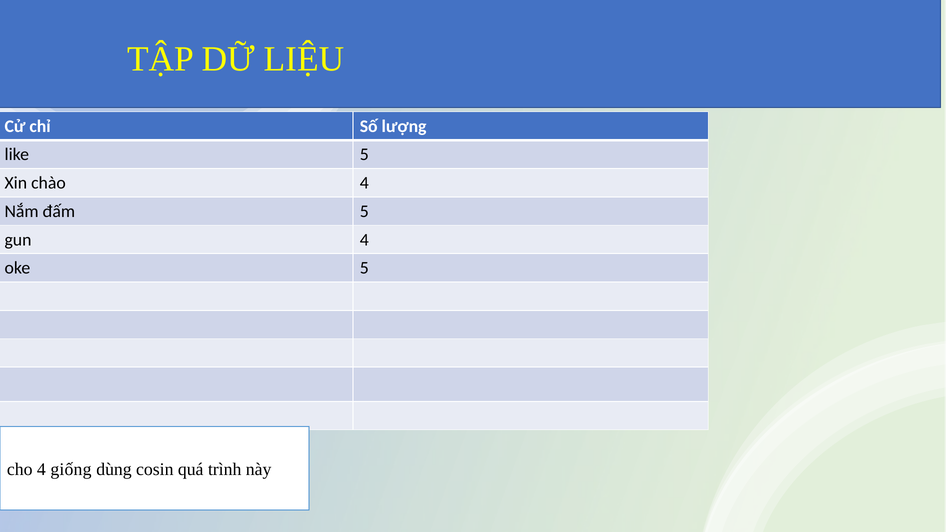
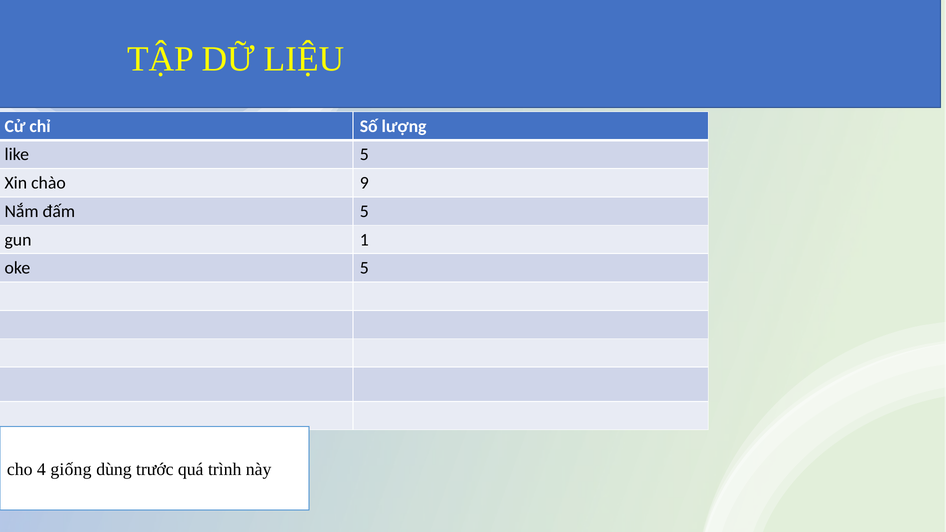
chào 4: 4 -> 9 (364, 183)
gun 4: 4 -> 1 (364, 240)
cosin: cosin -> trước (155, 469)
